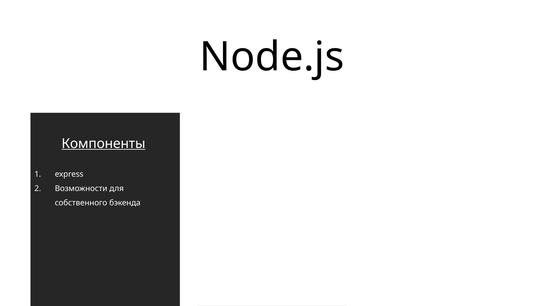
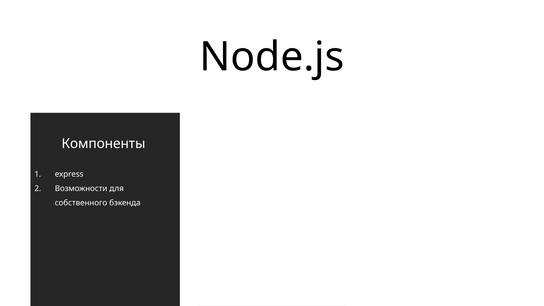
Компоненты underline: present -> none (103, 144)
